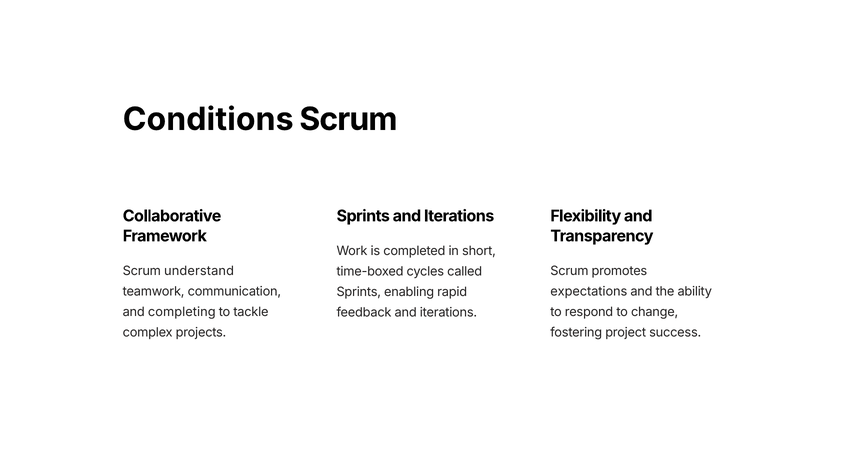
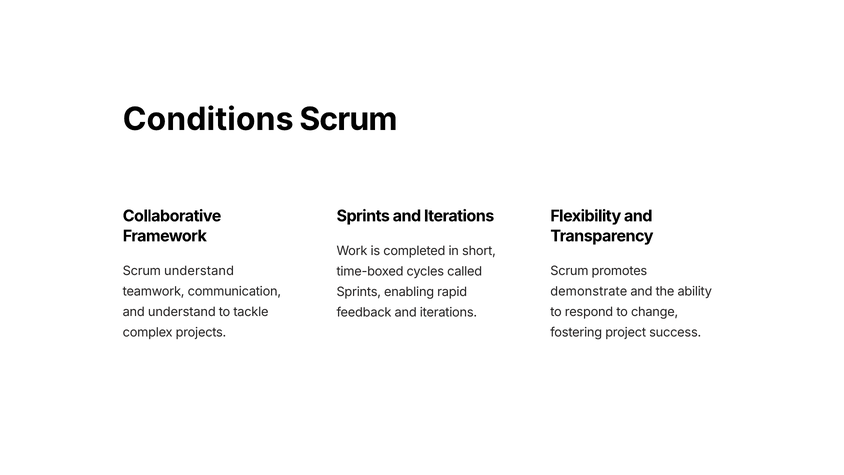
expectations: expectations -> demonstrate (589, 291)
and completing: completing -> understand (182, 312)
